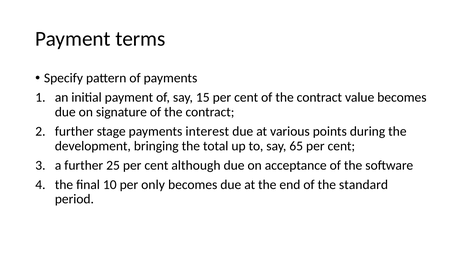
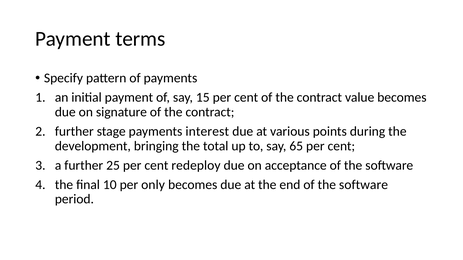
although: although -> redeploy (196, 166)
end of the standard: standard -> software (364, 185)
